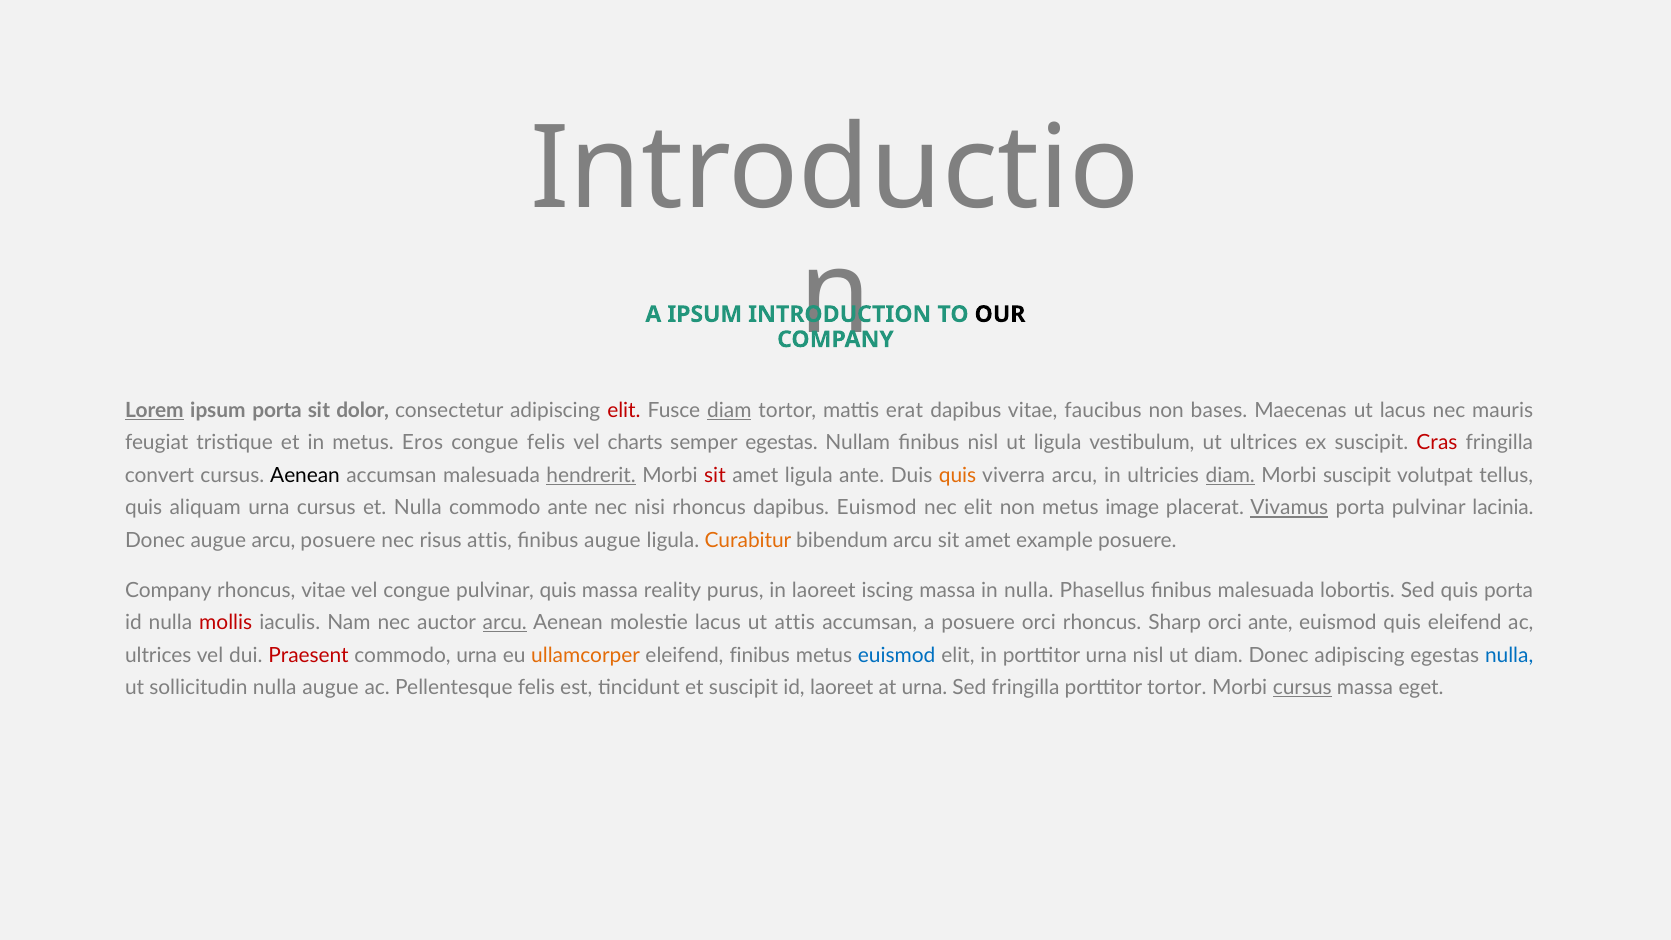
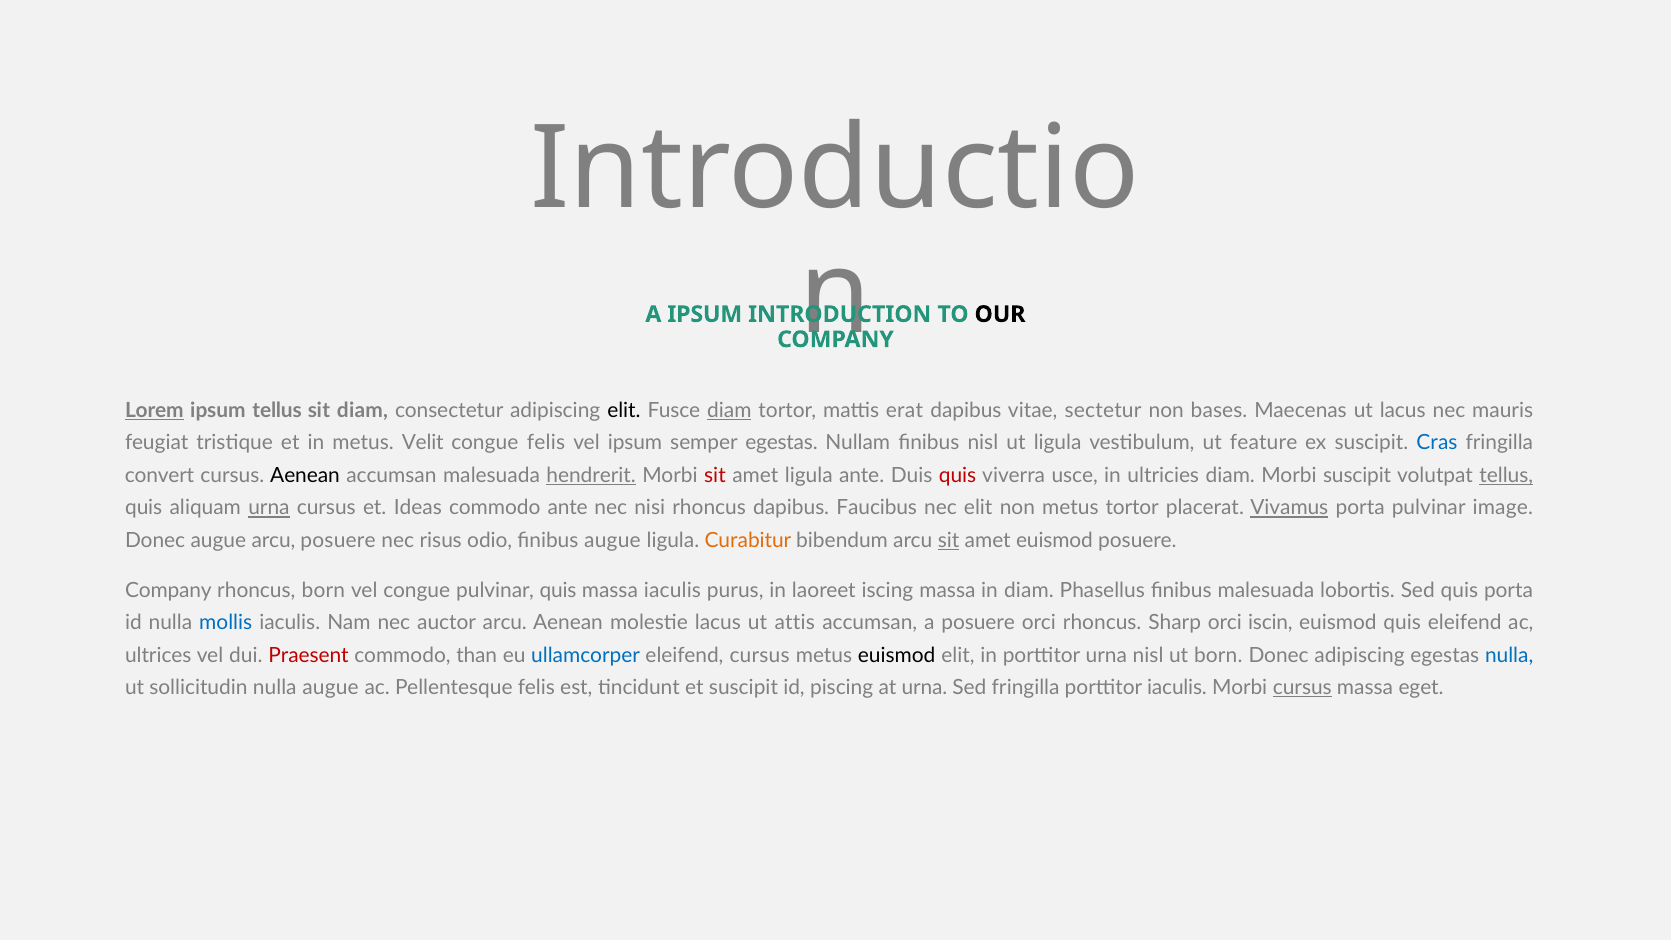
ipsum porta: porta -> tellus (277, 410)
sit dolor: dolor -> diam (362, 410)
elit colour: red -> black (624, 410)
faucibus: faucibus -> sectetur (1103, 410)
Eros: Eros -> Velit (423, 443)
vel charts: charts -> ipsum (635, 443)
ut ultrices: ultrices -> feature (1264, 443)
Cras colour: red -> blue (1437, 443)
quis colour: orange -> red (958, 475)
viverra arcu: arcu -> usce (1075, 475)
diam underline: present -> none (1230, 475)
tellus underline: none -> present (1506, 475)
urna underline: none -> present (269, 508)
et Nulla: Nulla -> Ideas (418, 508)
dapibus Euismod: Euismod -> Faucibus (877, 508)
metus image: image -> tortor (1132, 508)
lacinia: lacinia -> image (1503, 508)
risus attis: attis -> odio (490, 540)
sit underline: none -> present (949, 540)
amet example: example -> euismod (1054, 540)
rhoncus vitae: vitae -> born (323, 590)
massa reality: reality -> iaculis (672, 590)
in nulla: nulla -> diam (1029, 590)
mollis colour: red -> blue (226, 623)
arcu underline: present -> none (505, 623)
orci ante: ante -> iscin (1270, 623)
commodo urna: urna -> than (477, 655)
ullamcorper colour: orange -> blue (586, 655)
eleifend finibus: finibus -> cursus (760, 655)
euismod colour: blue -> black (897, 655)
ut diam: diam -> born (1218, 655)
id laoreet: laoreet -> piscing (842, 688)
porttitor tortor: tortor -> iaculis (1177, 688)
